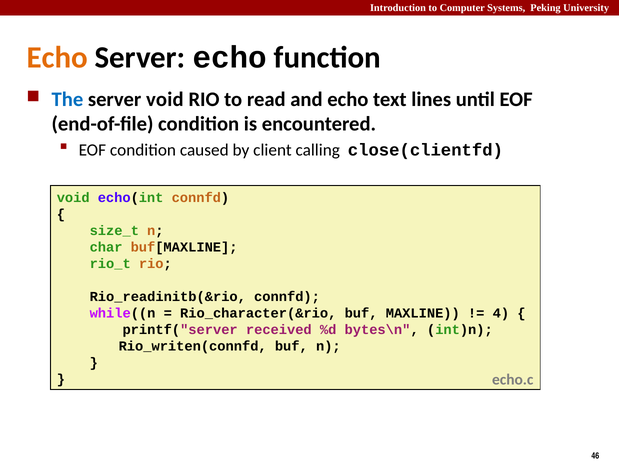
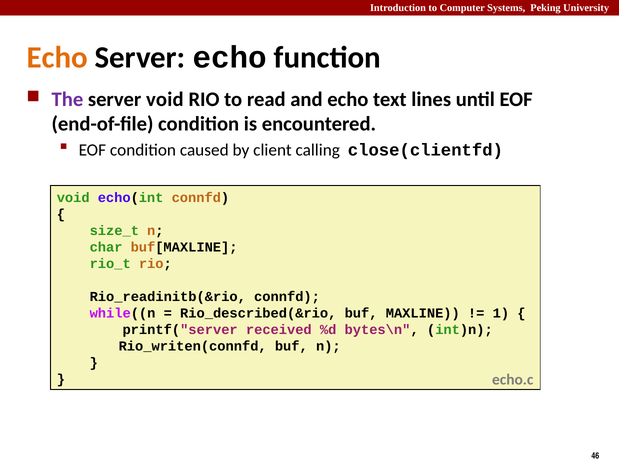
The colour: blue -> purple (67, 99)
Rio_character(&rio: Rio_character(&rio -> Rio_described(&rio (258, 313)
4: 4 -> 1 (501, 313)
